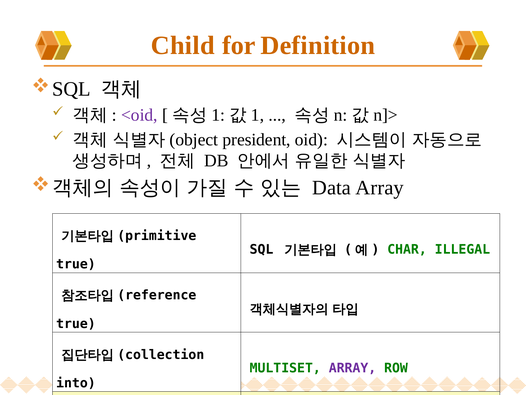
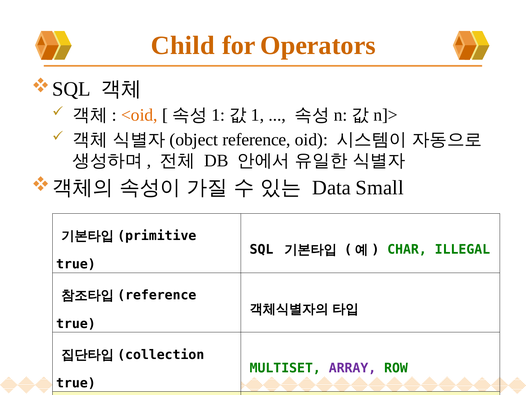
Definition: Definition -> Operators (318, 45)
<oid colour: purple -> orange (139, 115)
president: president -> reference (257, 140)
Data Array: Array -> Small (380, 188)
into: into -> true (76, 383)
